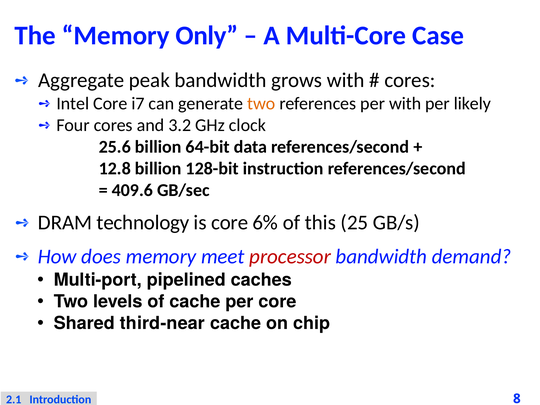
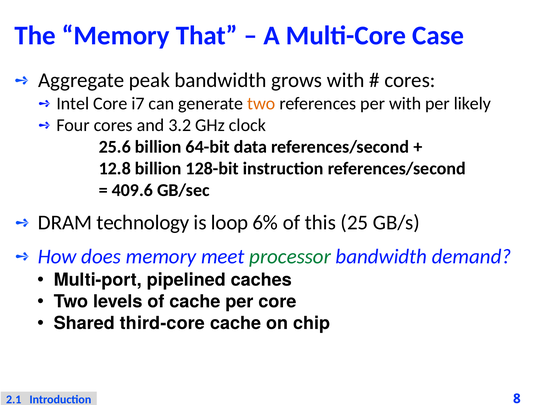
Only: Only -> That (207, 35)
is core: core -> loop (230, 223)
processor colour: red -> green (290, 257)
third-near: third-near -> third-core (162, 323)
